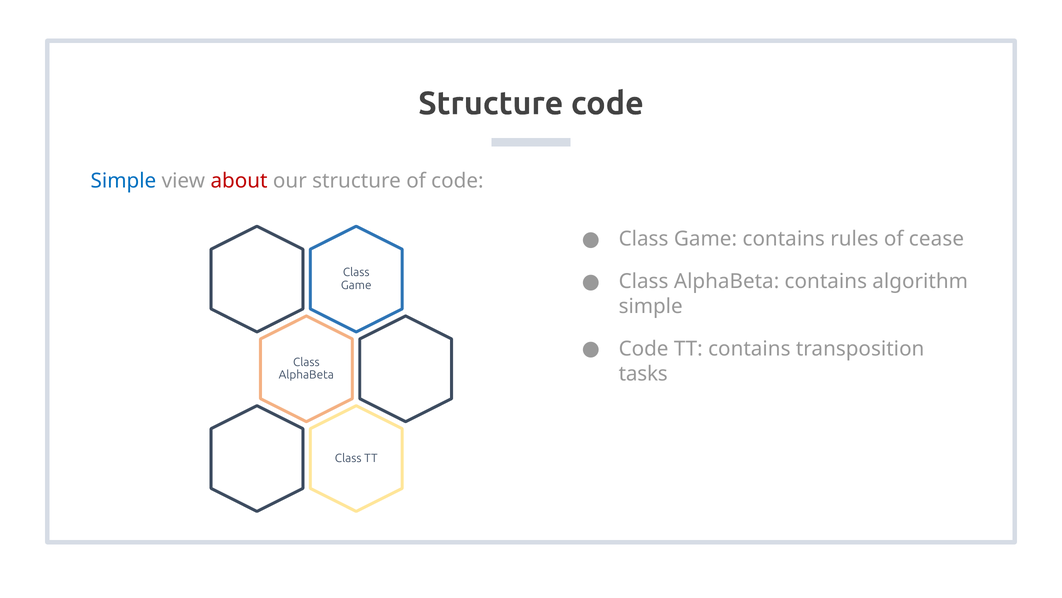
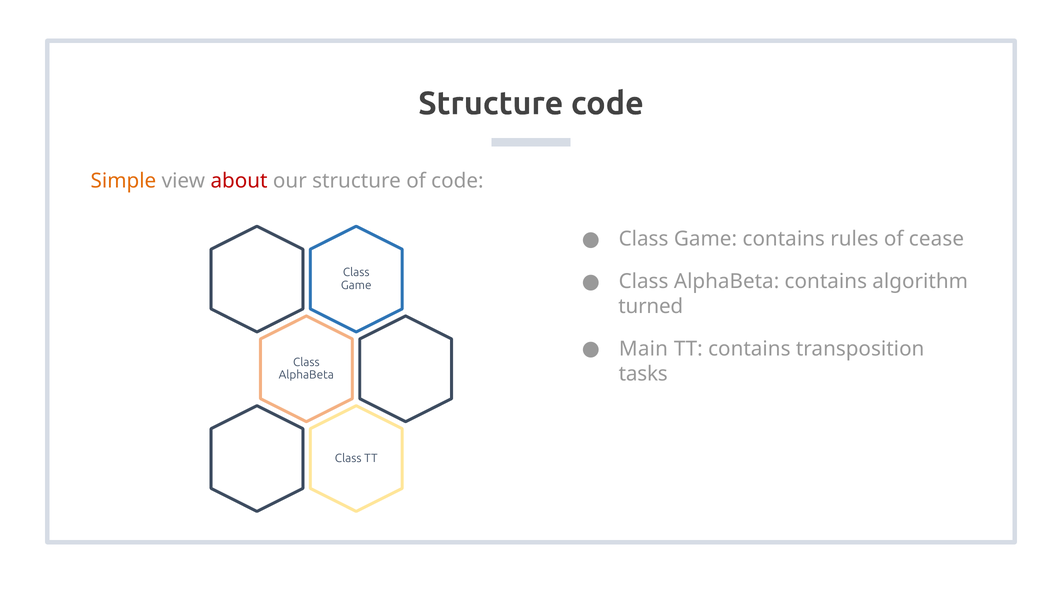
Simple colour: blue -> orange (123, 181)
simple: simple -> turned (651, 306)
Code: Code -> Main (643, 349)
